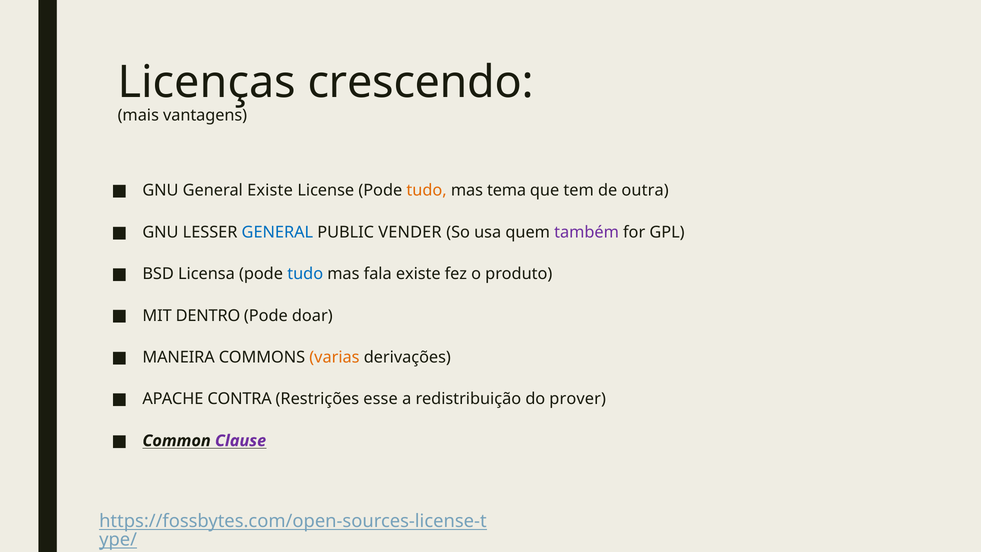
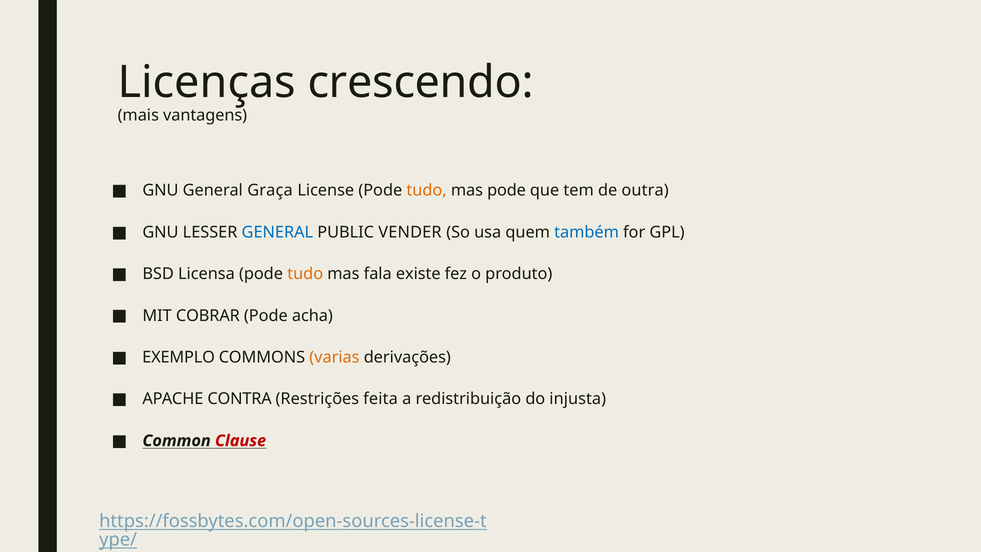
General Existe: Existe -> Graça (270, 191)
mas tema: tema -> pode (507, 191)
também colour: purple -> blue (587, 232)
tudo colour: blue -> orange (305, 274)
DENTRO: DENTRO -> COBRAR (208, 316)
doar: doar -> acha (312, 316)
MANEIRA: MANEIRA -> EXEMPLO (179, 357)
esse: esse -> feita (381, 399)
prover: prover -> injusta (578, 399)
Clause colour: purple -> red (241, 441)
